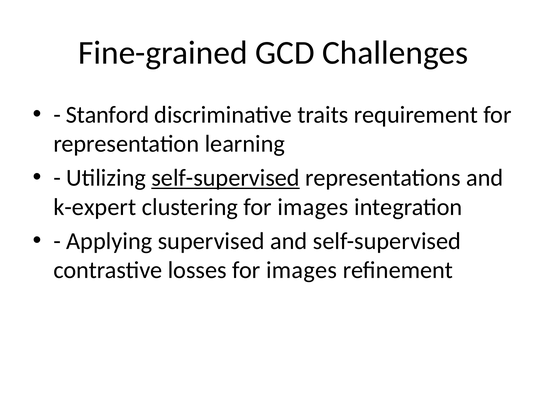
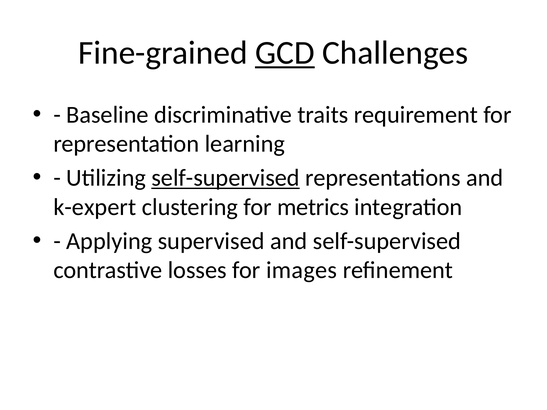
GCD underline: none -> present (285, 53)
Stanford: Stanford -> Baseline (107, 115)
clustering for images: images -> metrics (313, 207)
